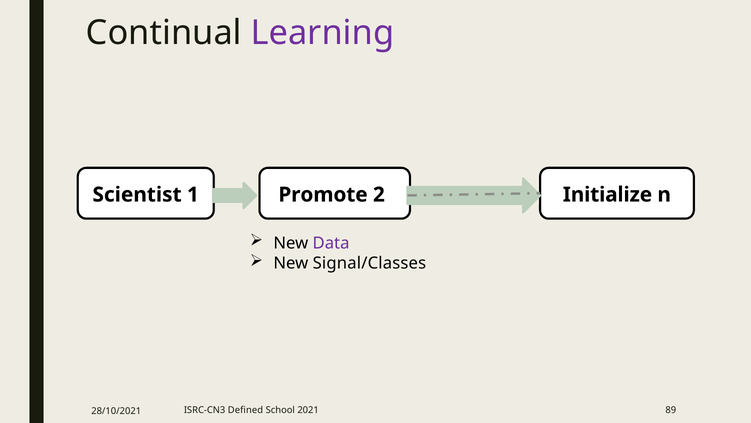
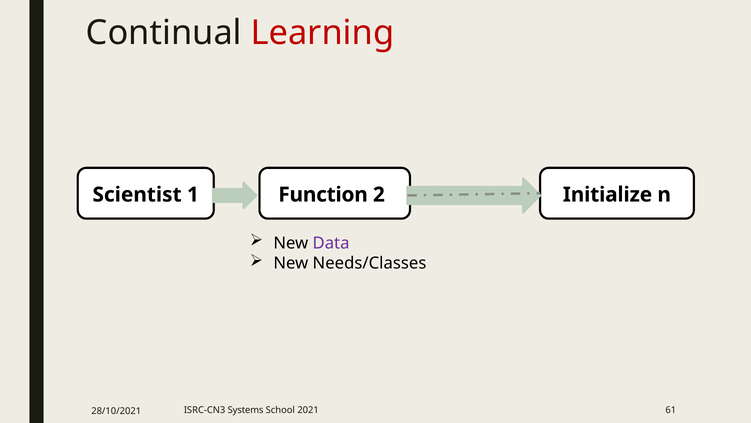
Learning colour: purple -> red (322, 33)
Promote: Promote -> Function (323, 194)
Signal/Classes: Signal/Classes -> Needs/Classes (369, 263)
Defined: Defined -> Systems (246, 410)
89: 89 -> 61 (671, 410)
